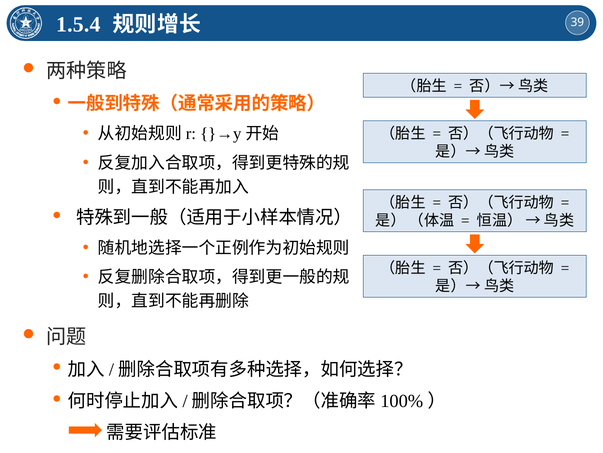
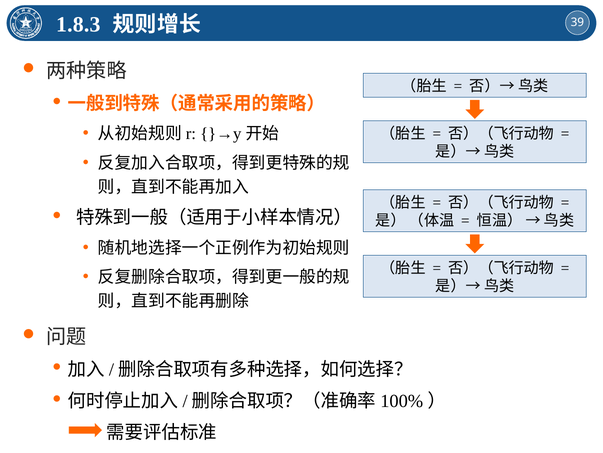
1.5.4: 1.5.4 -> 1.8.3 (78, 25)
